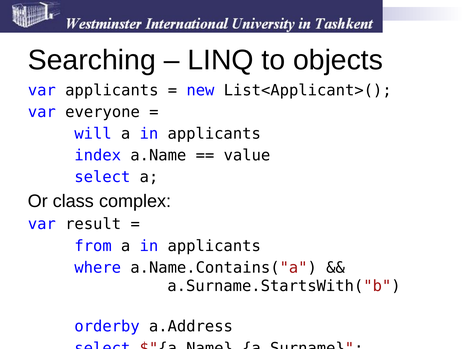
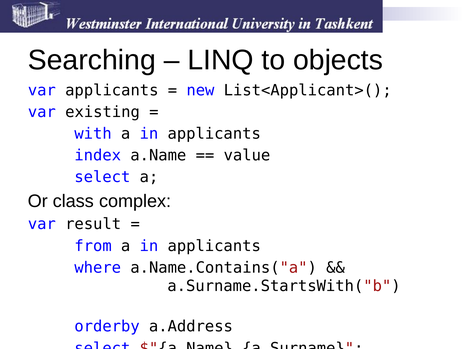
everyone: everyone -> existing (103, 112)
will: will -> with (93, 134)
